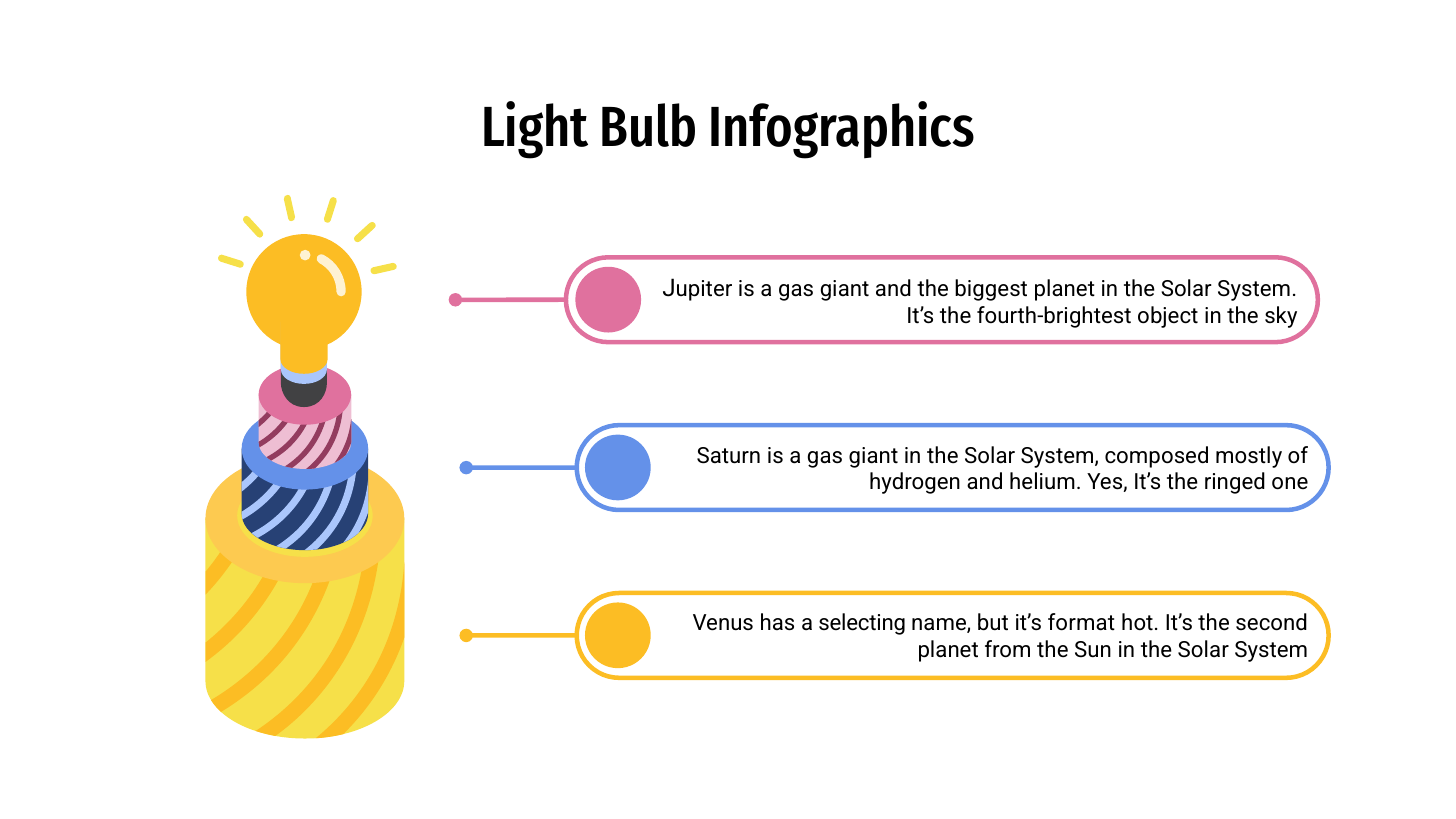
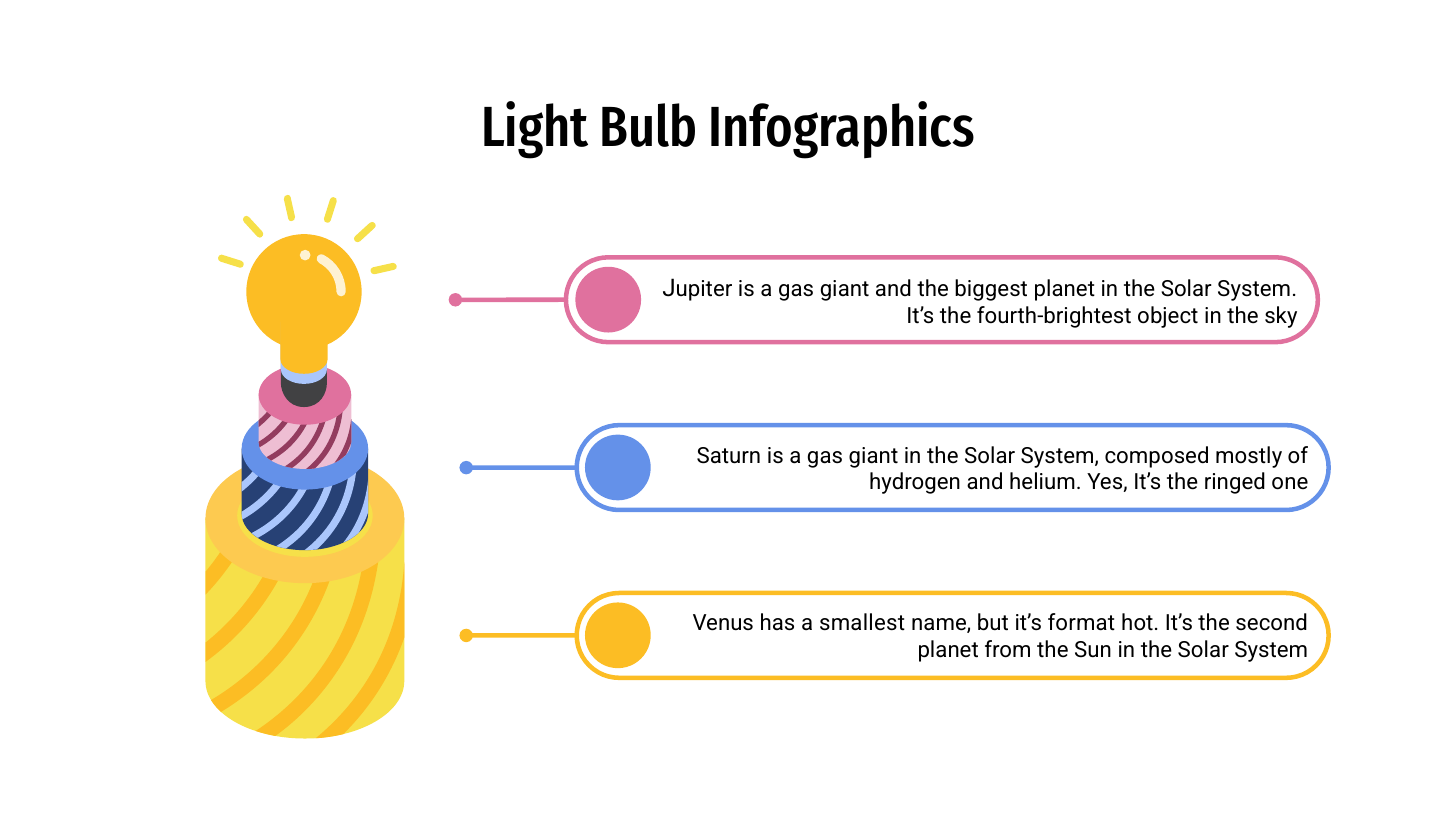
selecting: selecting -> smallest (862, 624)
